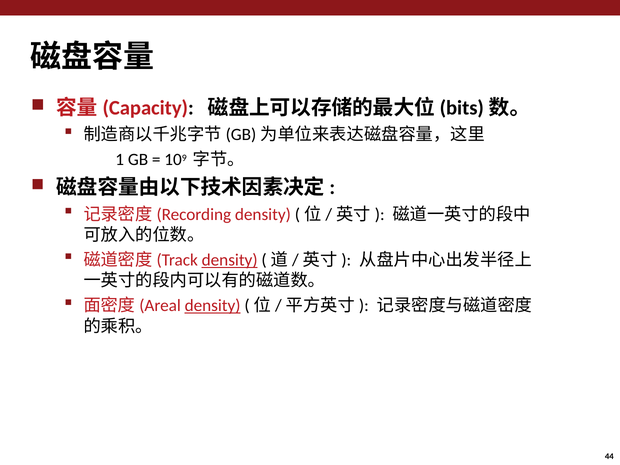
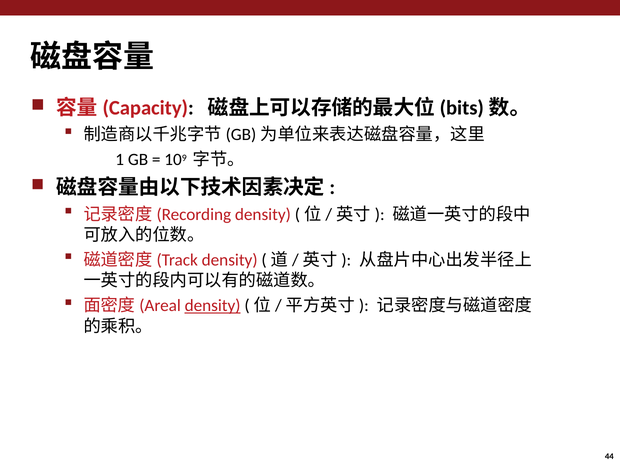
density underline: present -> none (230, 260)
